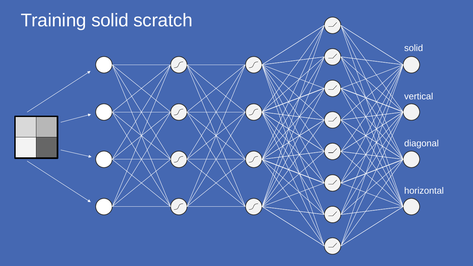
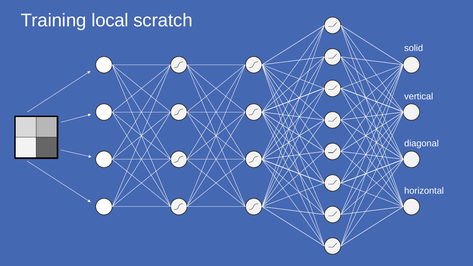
Training solid: solid -> local (110, 20)
